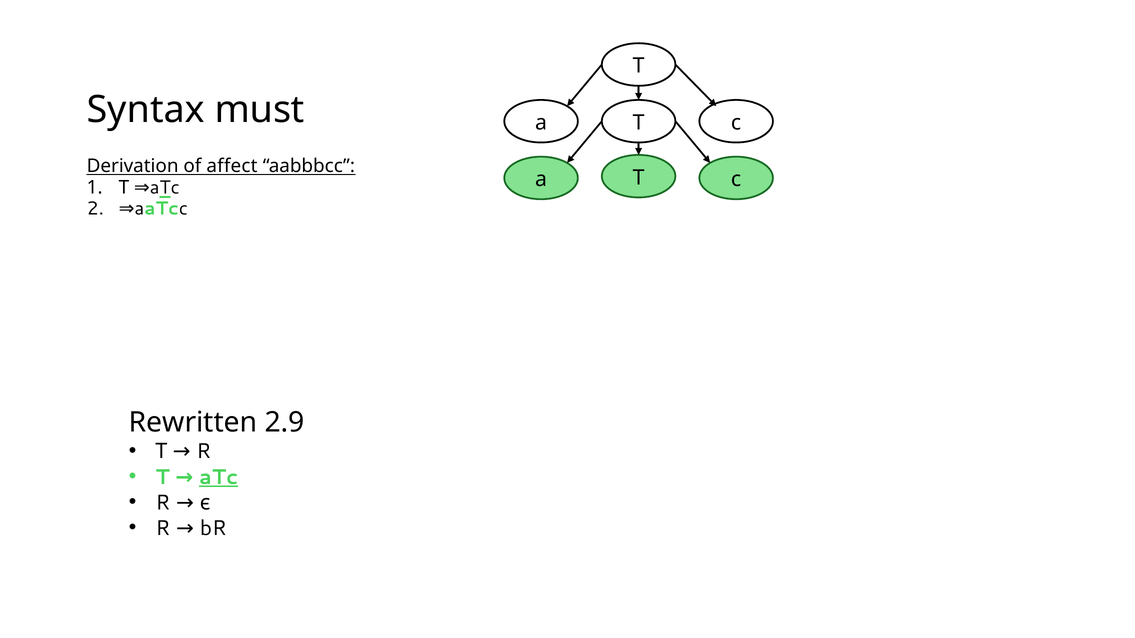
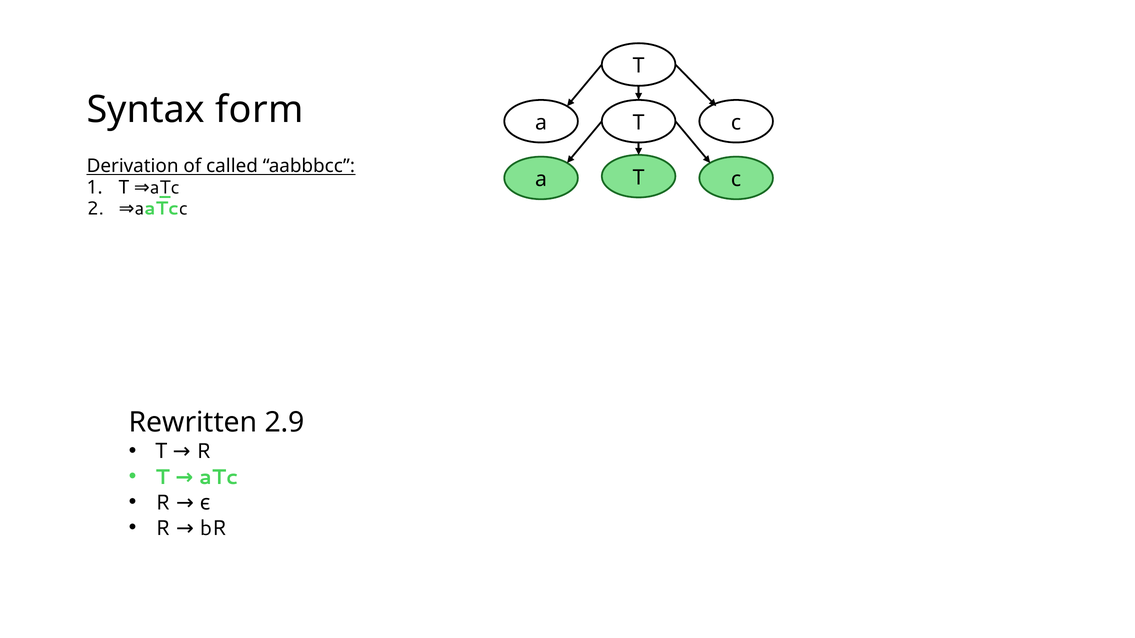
must: must -> form (259, 110)
affect: affect -> called (232, 166)
aTc underline: present -> none (219, 477)
